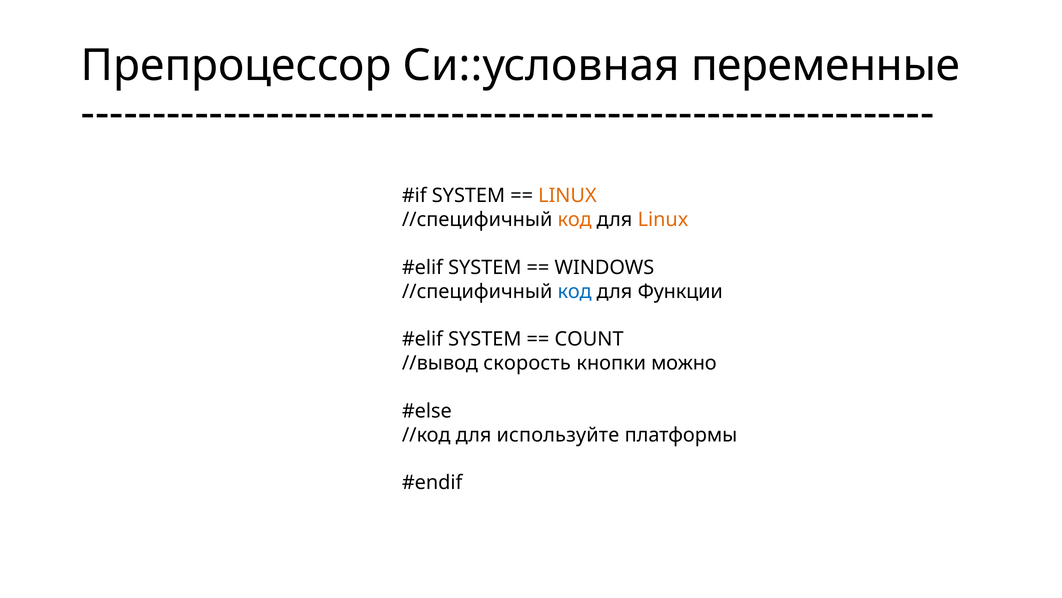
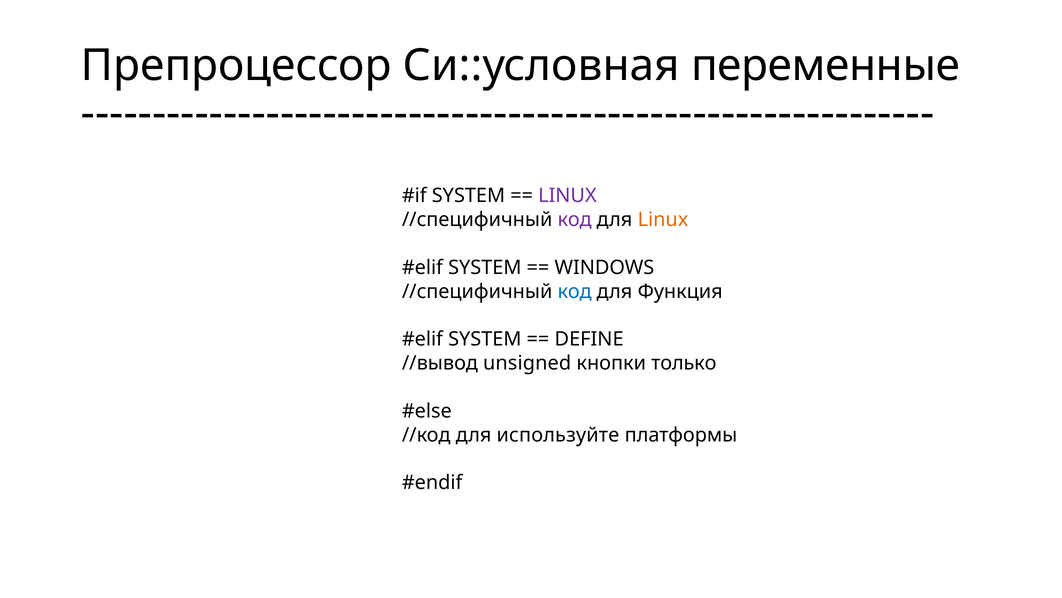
LINUX colour: orange -> purple (567, 196)
код colour: orange -> purple (575, 220)
Функции: Функции -> Функция (680, 291)
COUNT: COUNT -> DEFINE (589, 339)
скорость: скорость -> unsigned (527, 363)
можно: можно -> только (684, 363)
